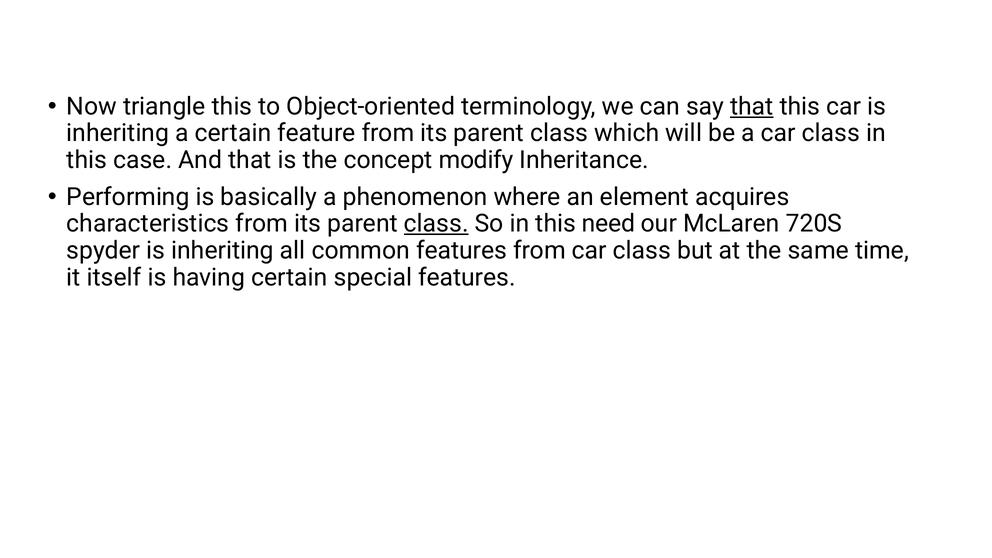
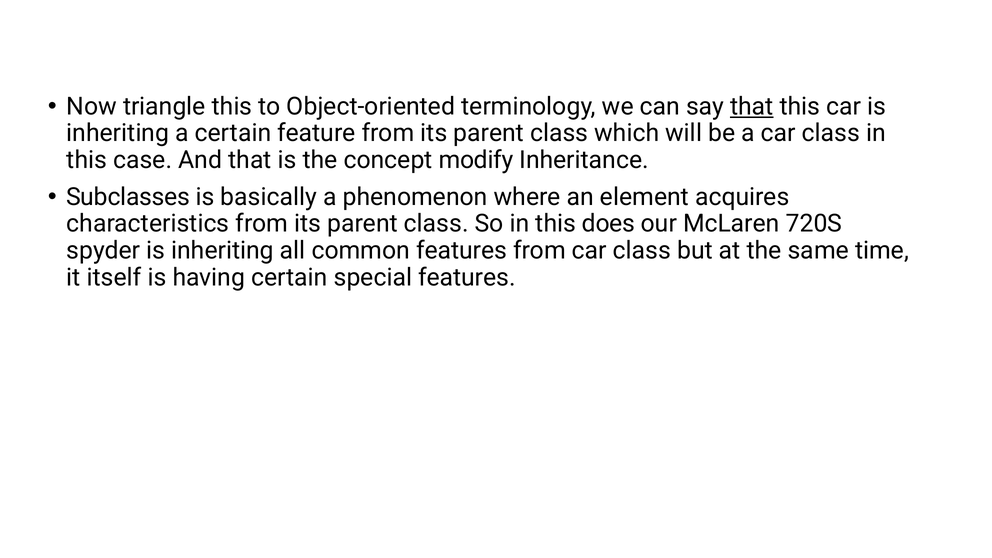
Performing: Performing -> Subclasses (128, 197)
class underline: present -> none (436, 224)
need: need -> does (609, 224)
